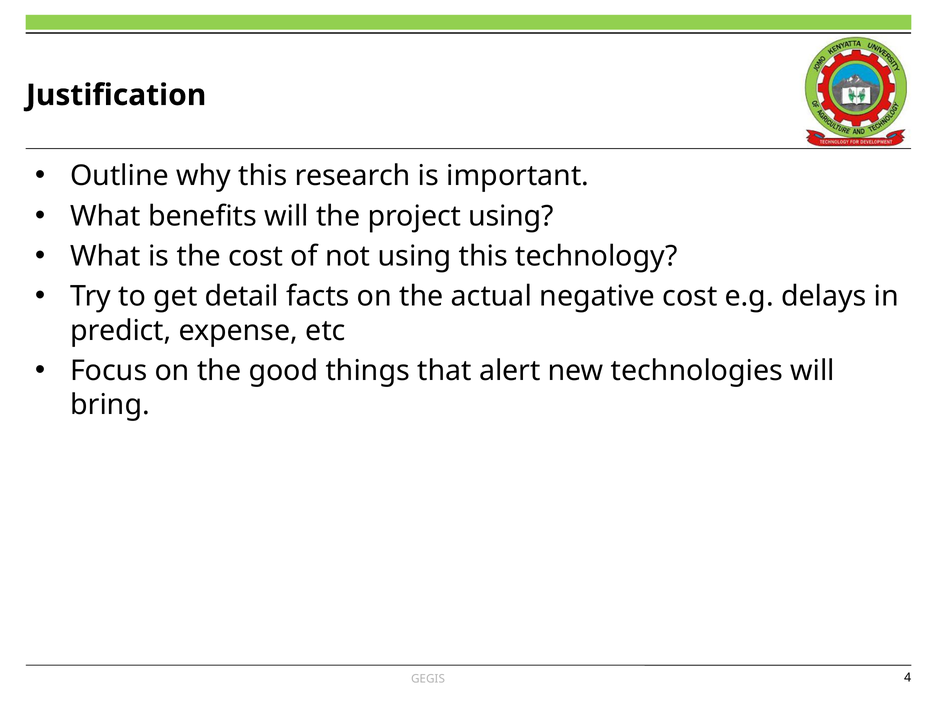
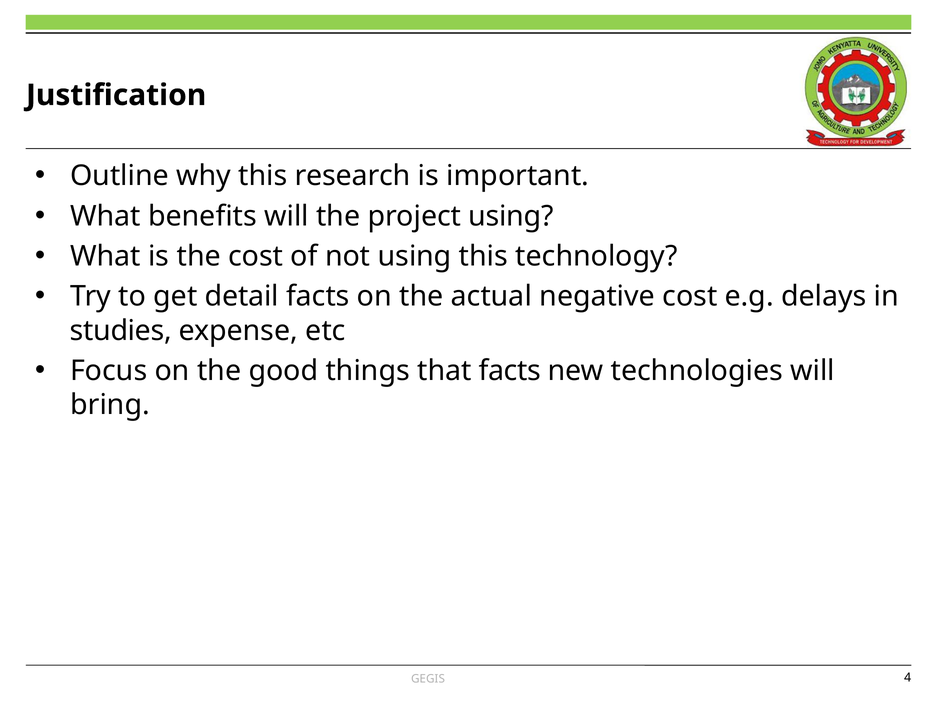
predict: predict -> studies (121, 330)
that alert: alert -> facts (510, 371)
